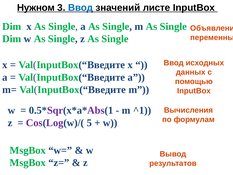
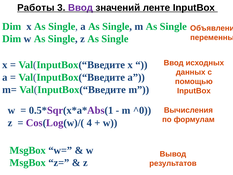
Нужном: Нужном -> Работы (36, 8)
Ввод colour: blue -> purple (80, 8)
листе: листе -> ленте (157, 8)
^1: ^1 -> ^0 (142, 110)
5: 5 -> 4 (89, 123)
